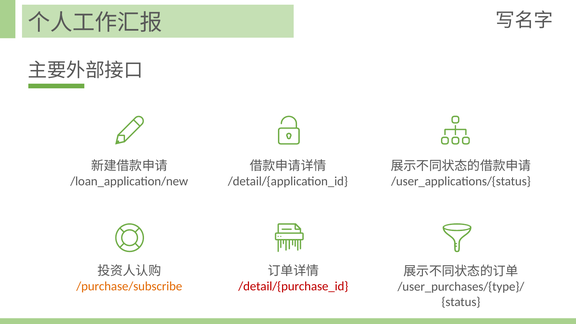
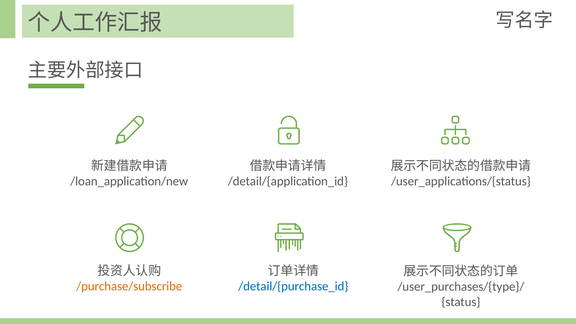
/detail/{purchase_id colour: red -> blue (293, 286)
